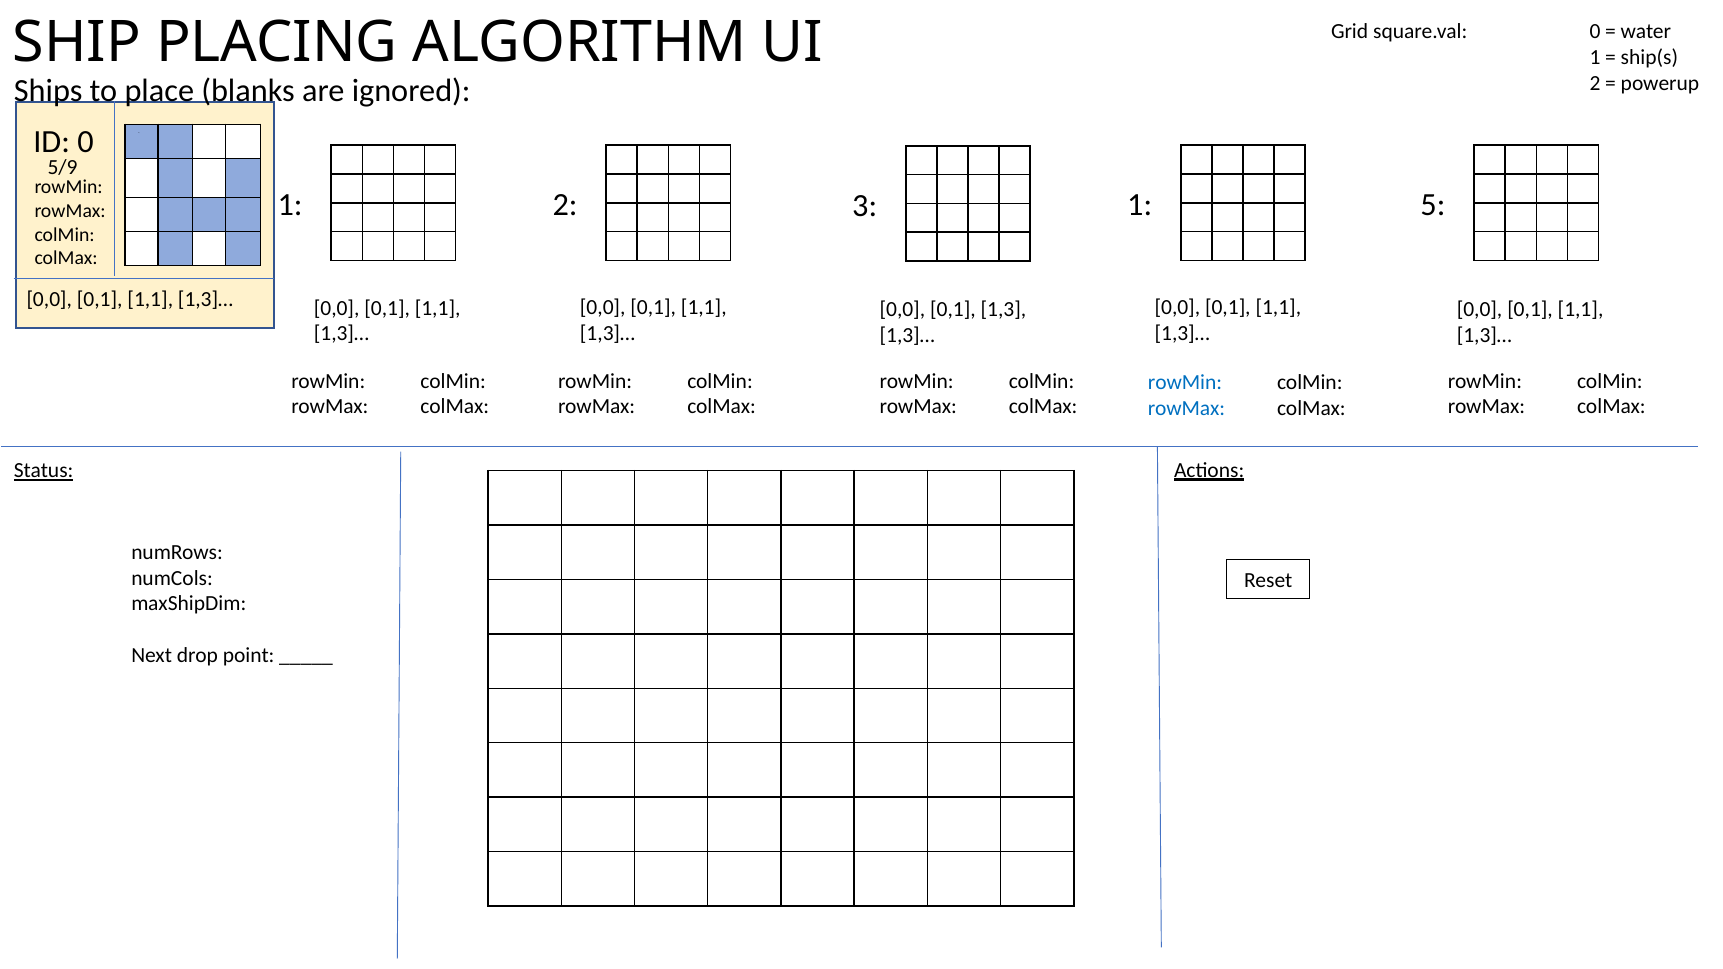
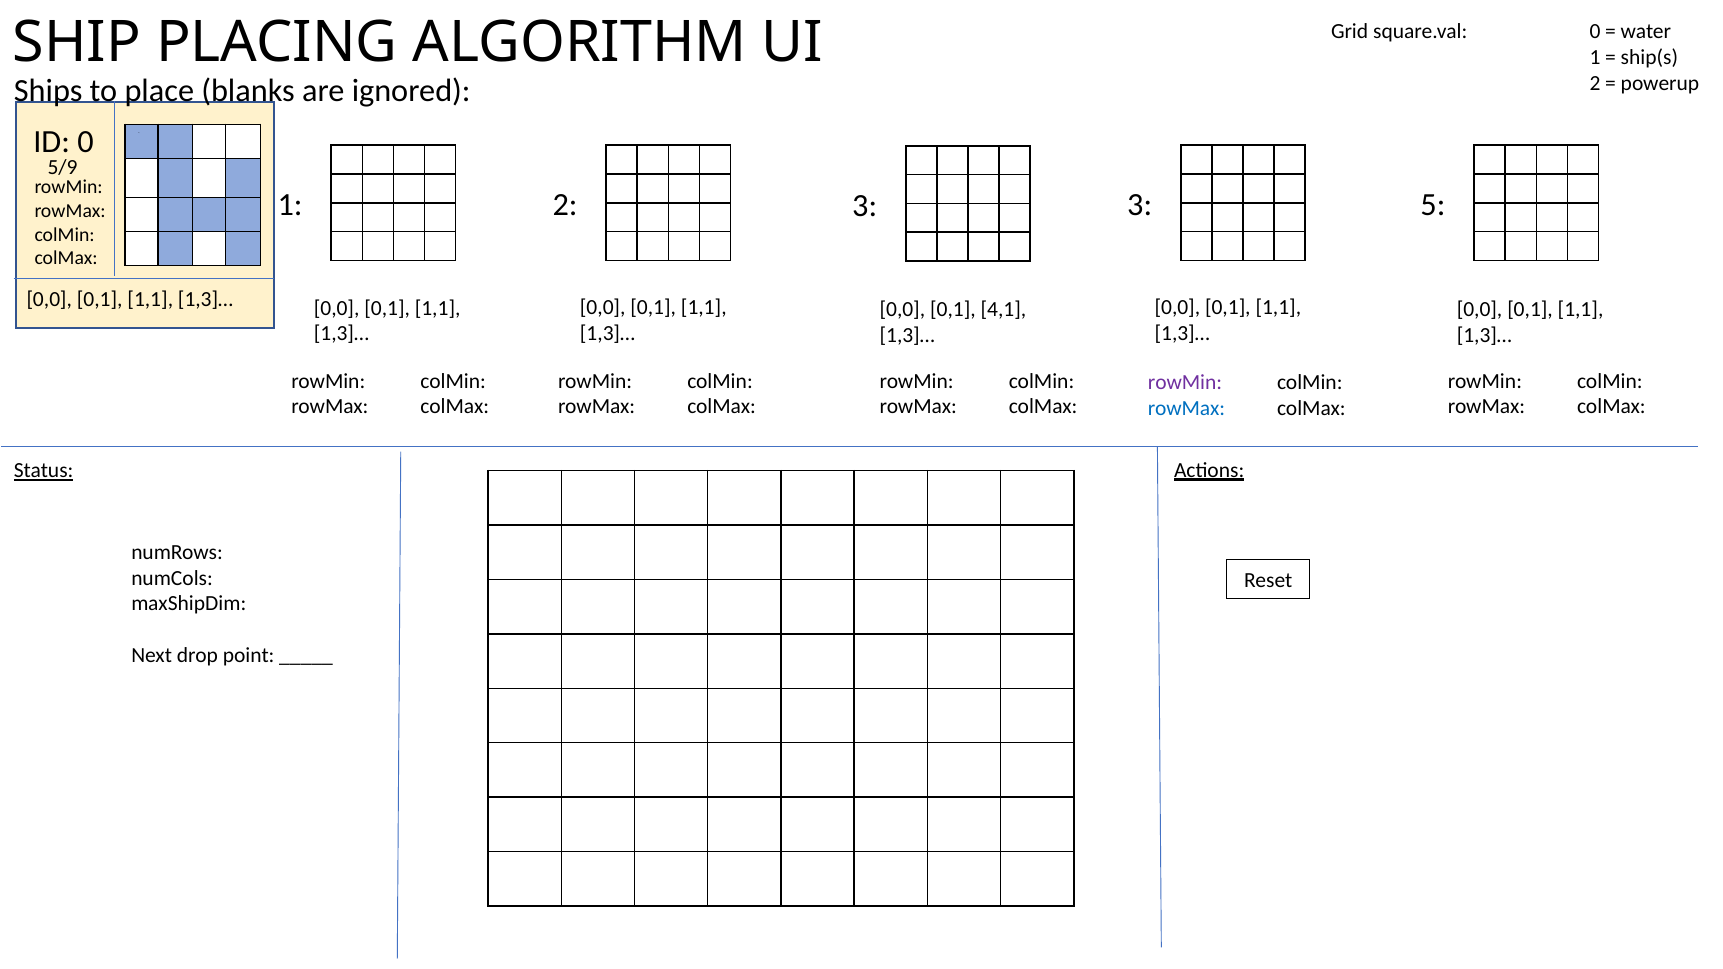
3 1: 1 -> 3 (1140, 205)
1,3: 1,3 -> 4,1 (1003, 309)
rowMin colour: blue -> purple (1185, 383)
